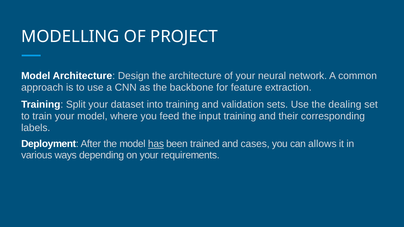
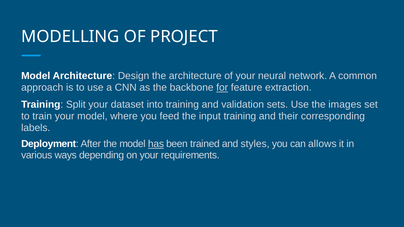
for underline: none -> present (222, 88)
dealing: dealing -> images (345, 104)
cases: cases -> styles (255, 144)
